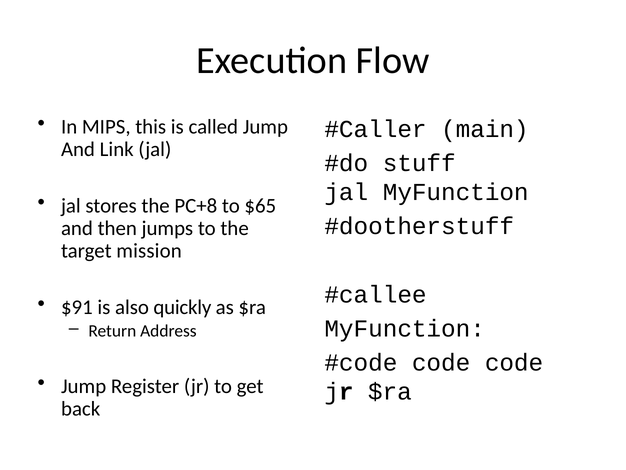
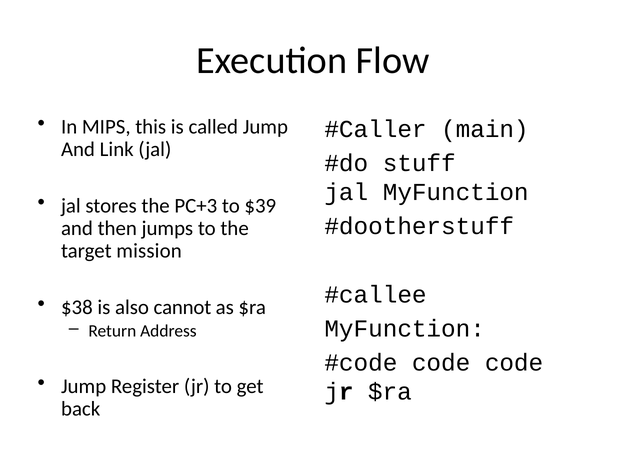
PC+8: PC+8 -> PC+3 (196, 206)
$65: $65 -> $39 (260, 206)
$91: $91 -> $38 (77, 307)
quickly: quickly -> cannot (182, 307)
